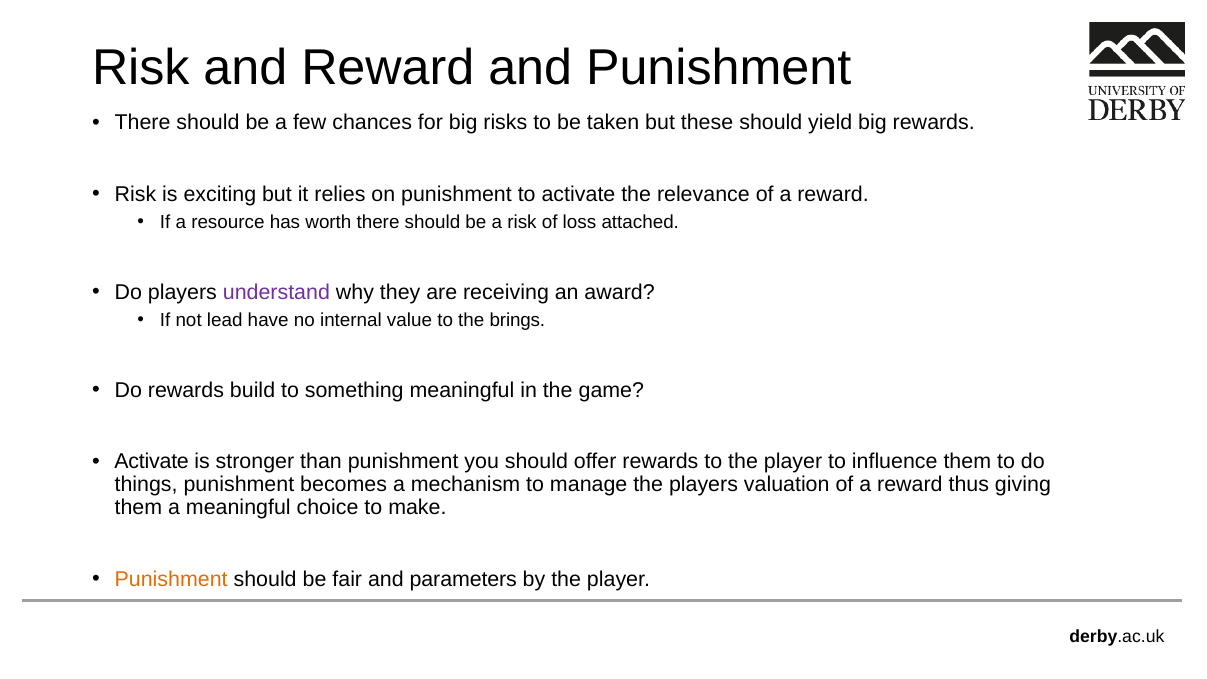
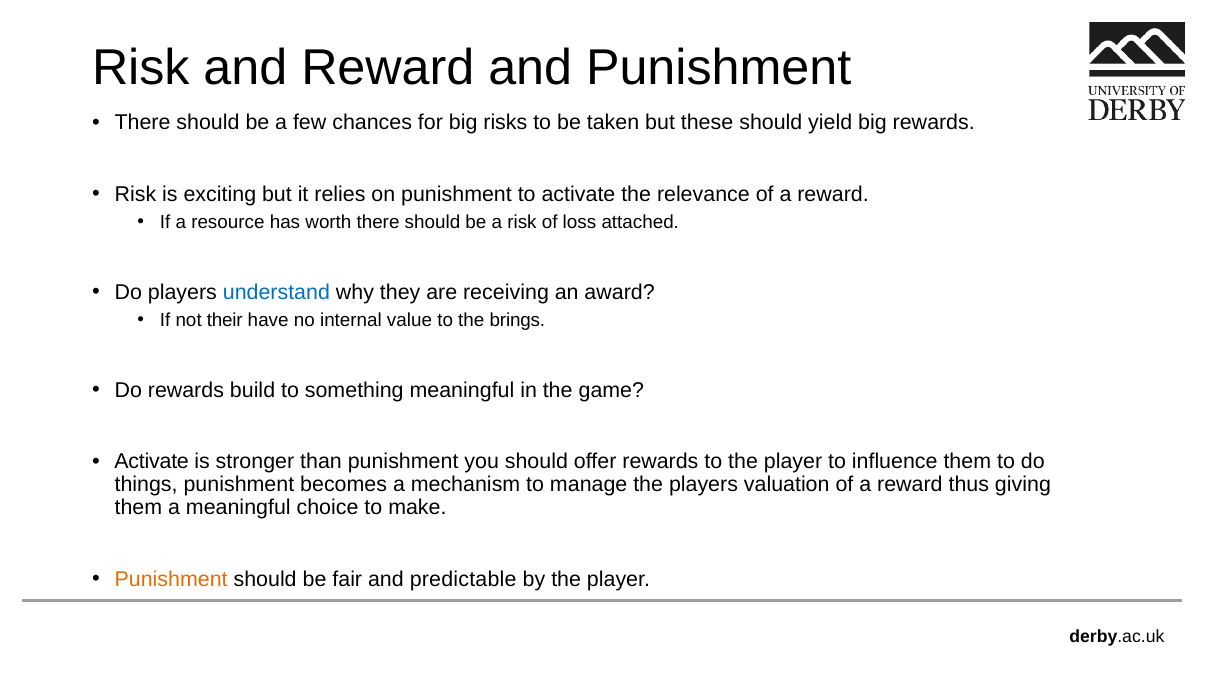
understand colour: purple -> blue (276, 292)
lead: lead -> their (225, 320)
parameters: parameters -> predictable (463, 579)
